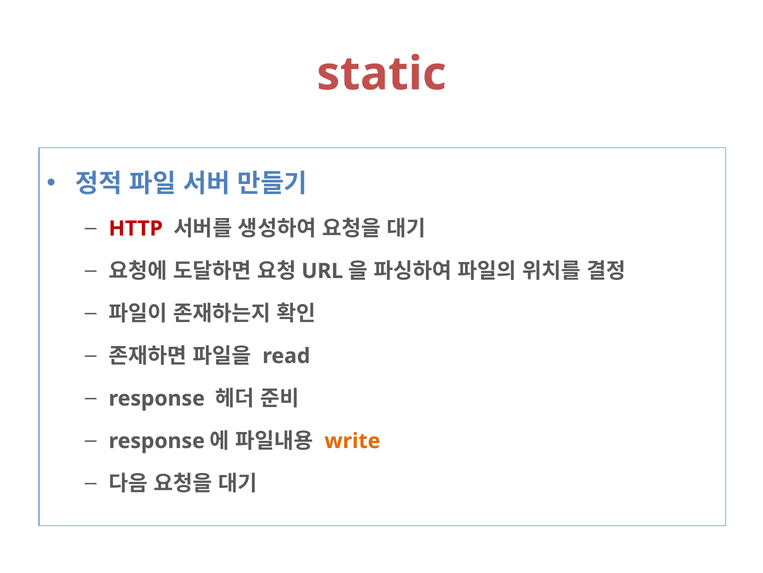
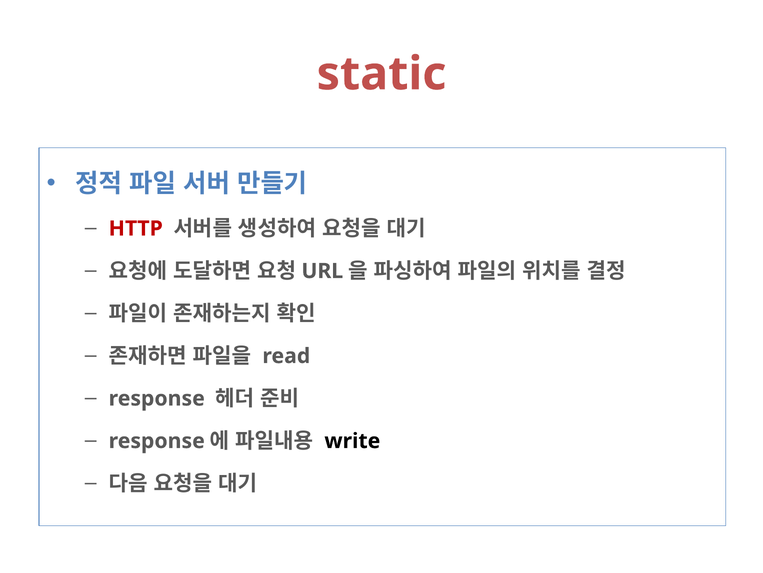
write colour: orange -> black (352, 440)
